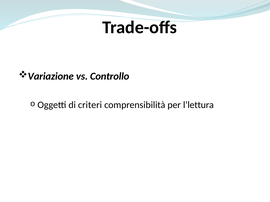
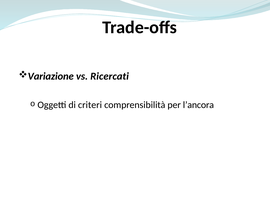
Controllo: Controllo -> Ricercati (110, 76)
l’lettura: l’lettura -> l’ancora (198, 105)
